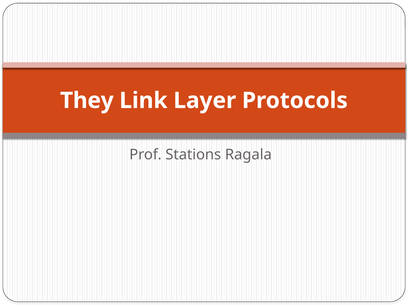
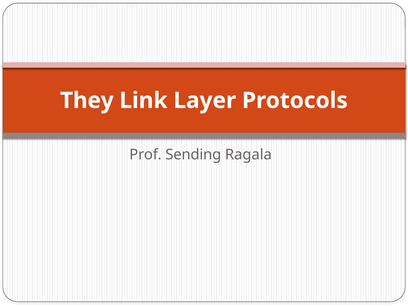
Stations: Stations -> Sending (193, 155)
